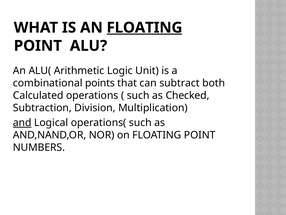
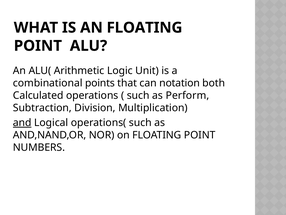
FLOATING underline: present -> none (144, 28)
subtract: subtract -> notation (180, 83)
Checked: Checked -> Perform (187, 95)
